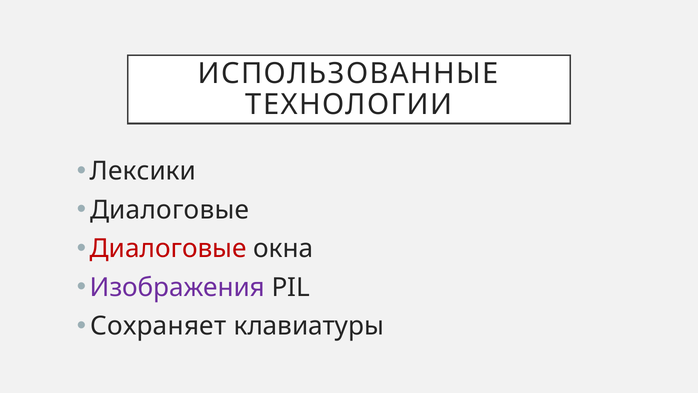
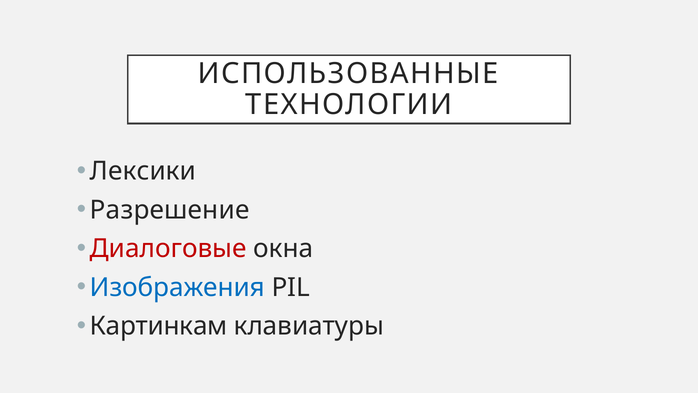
Диалоговые: Диалоговые -> Разрешение (170, 210)
Изображения colour: purple -> blue (177, 287)
Сохраняет: Сохраняет -> Картинкам (159, 326)
